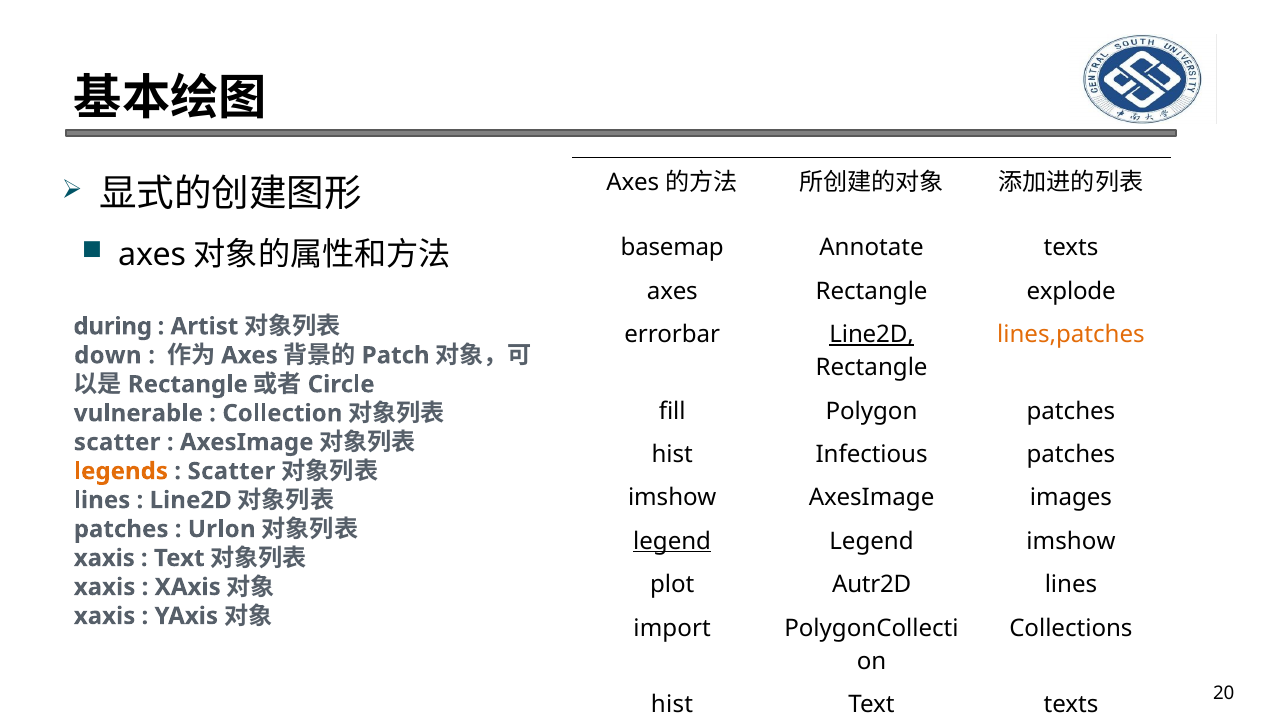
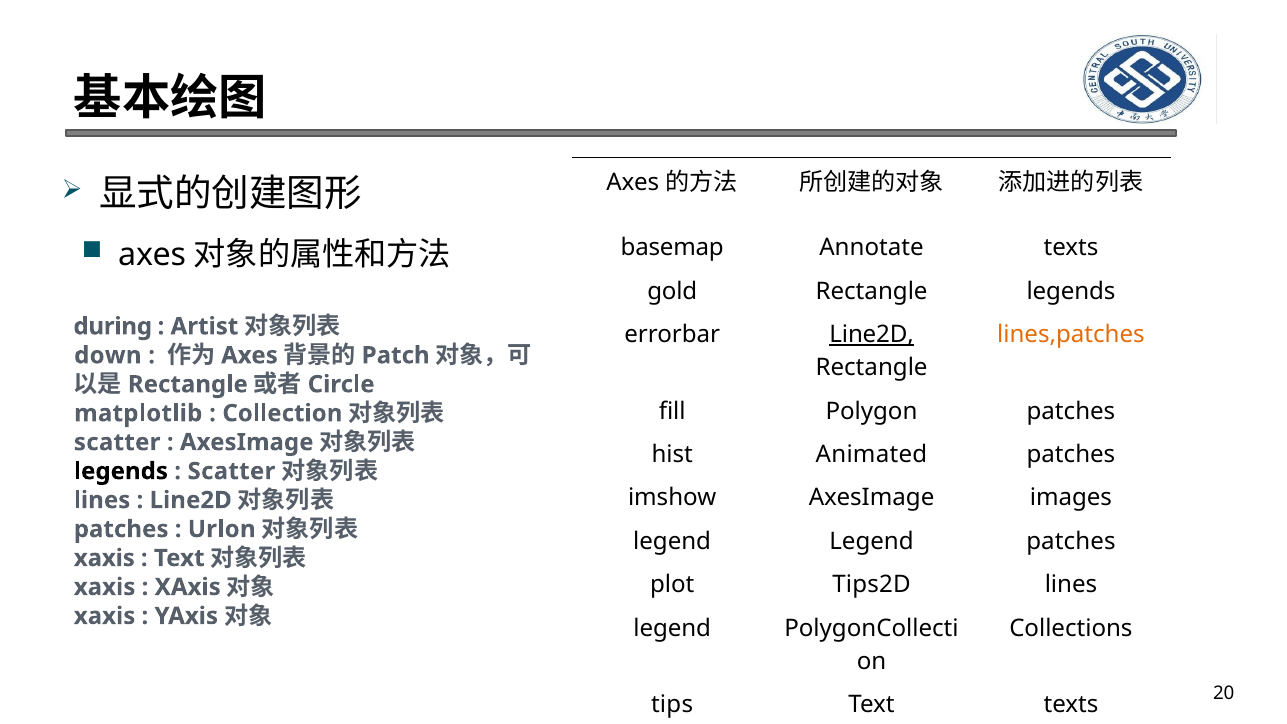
axes: axes -> gold (672, 291)
Rectangle explode: explode -> legends (1071, 291)
vulnerable: vulnerable -> matplotlib (138, 413)
Infectious: Infectious -> Animated (871, 454)
legends colour: orange -> black (121, 471)
legend underline: present -> none (672, 541)
Legend imshow: imshow -> patches (1071, 541)
Autr2D: Autr2D -> Tips2D (872, 585)
import: import -> legend (672, 628)
hist: hist -> tips (672, 704)
